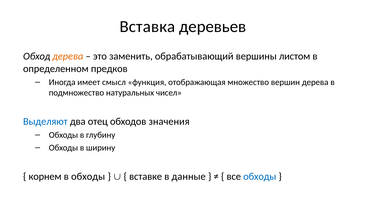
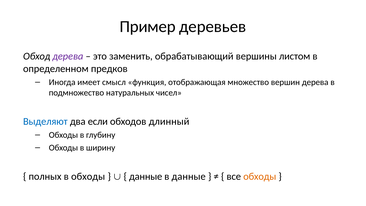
Вставка: Вставка -> Пример (148, 27)
дерева colour: orange -> purple (68, 56)
отец: отец -> если (98, 121)
значения: значения -> длинный (169, 121)
корнем: корнем -> полных (45, 176)
вставке: вставке -> данные (146, 176)
обходы colour: blue -> orange (260, 176)
